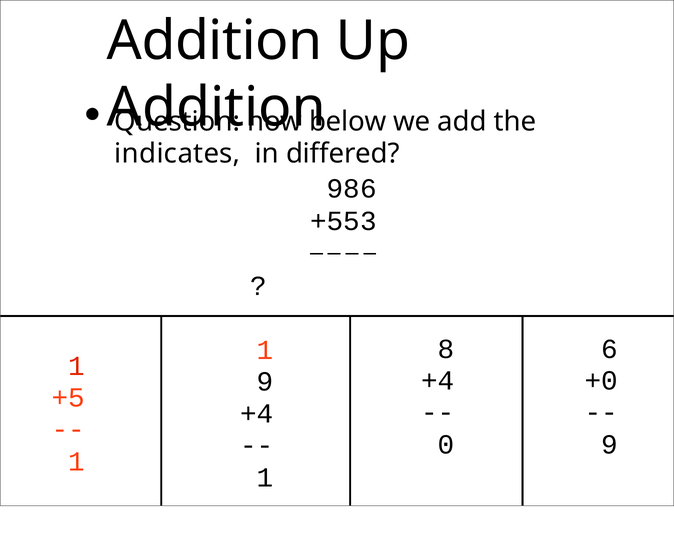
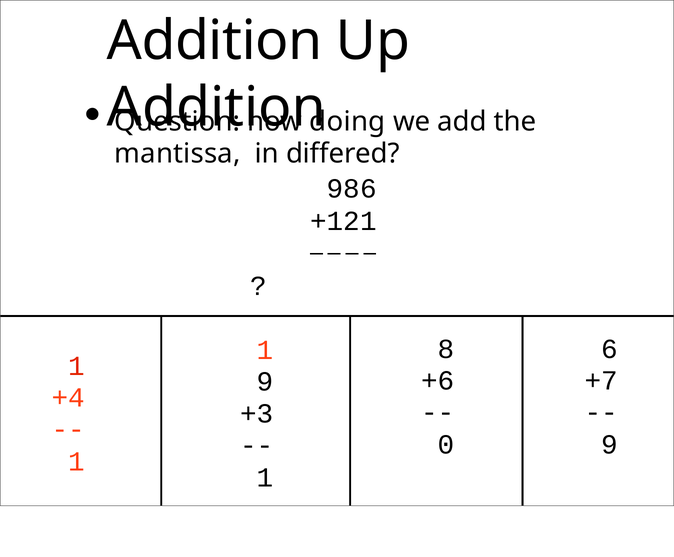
below: below -> doing (347, 121)
indicates: indicates -> mantissa (178, 154)
+553: +553 -> +121 (343, 221)
+4: +4 -> +6 (438, 380)
+0: +0 -> +7 (601, 380)
+5: +5 -> +4 (68, 398)
+4: +4 -> +3 (257, 413)
